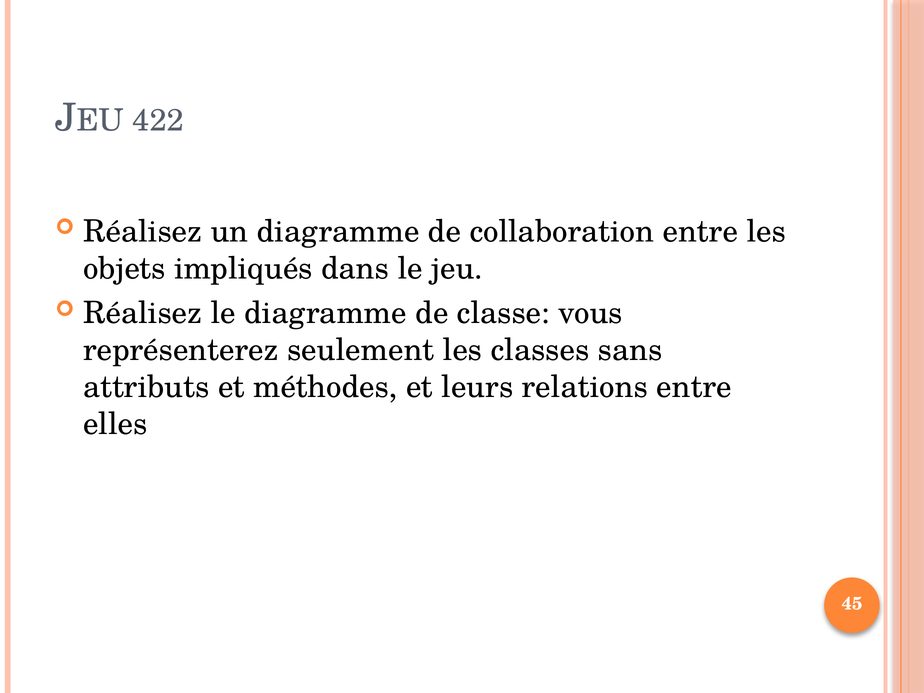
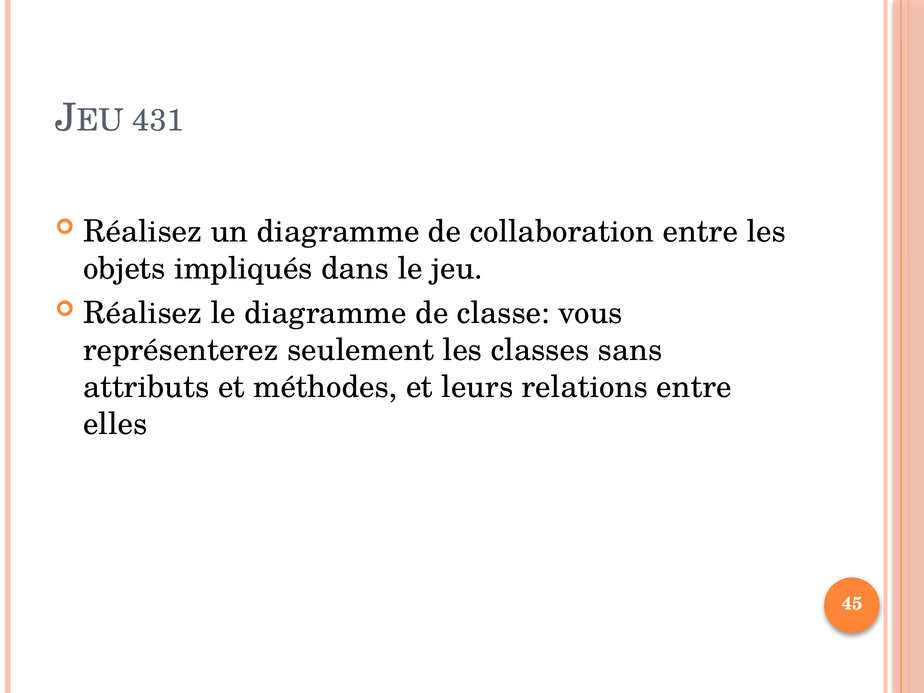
422: 422 -> 431 (158, 121)
